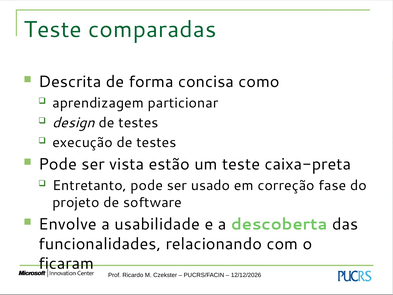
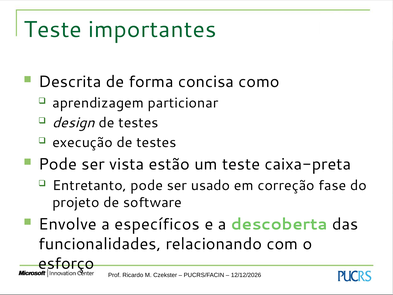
comparadas: comparadas -> importantes (152, 30)
usabilidade: usabilidade -> específicos (157, 224)
ficaram: ficaram -> esforço (66, 263)
